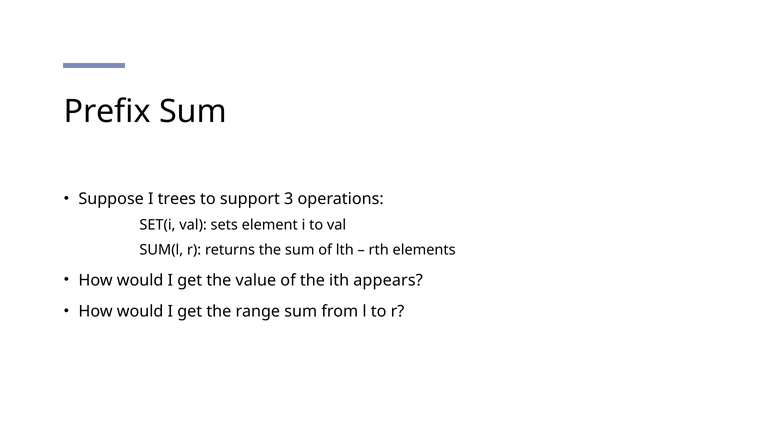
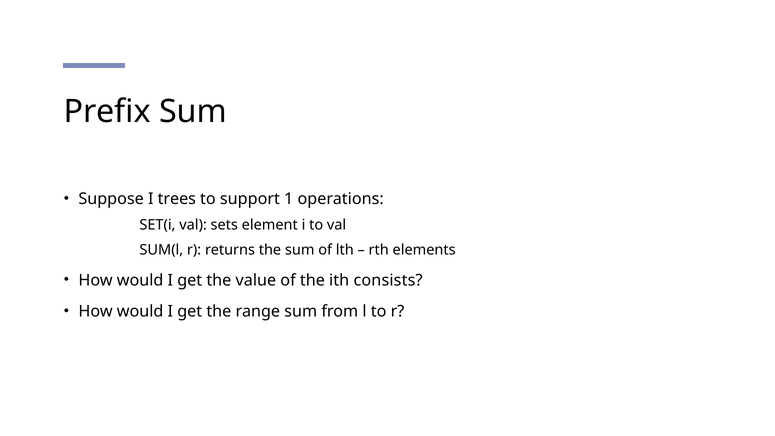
3: 3 -> 1 (289, 199)
appears: appears -> consists (388, 280)
